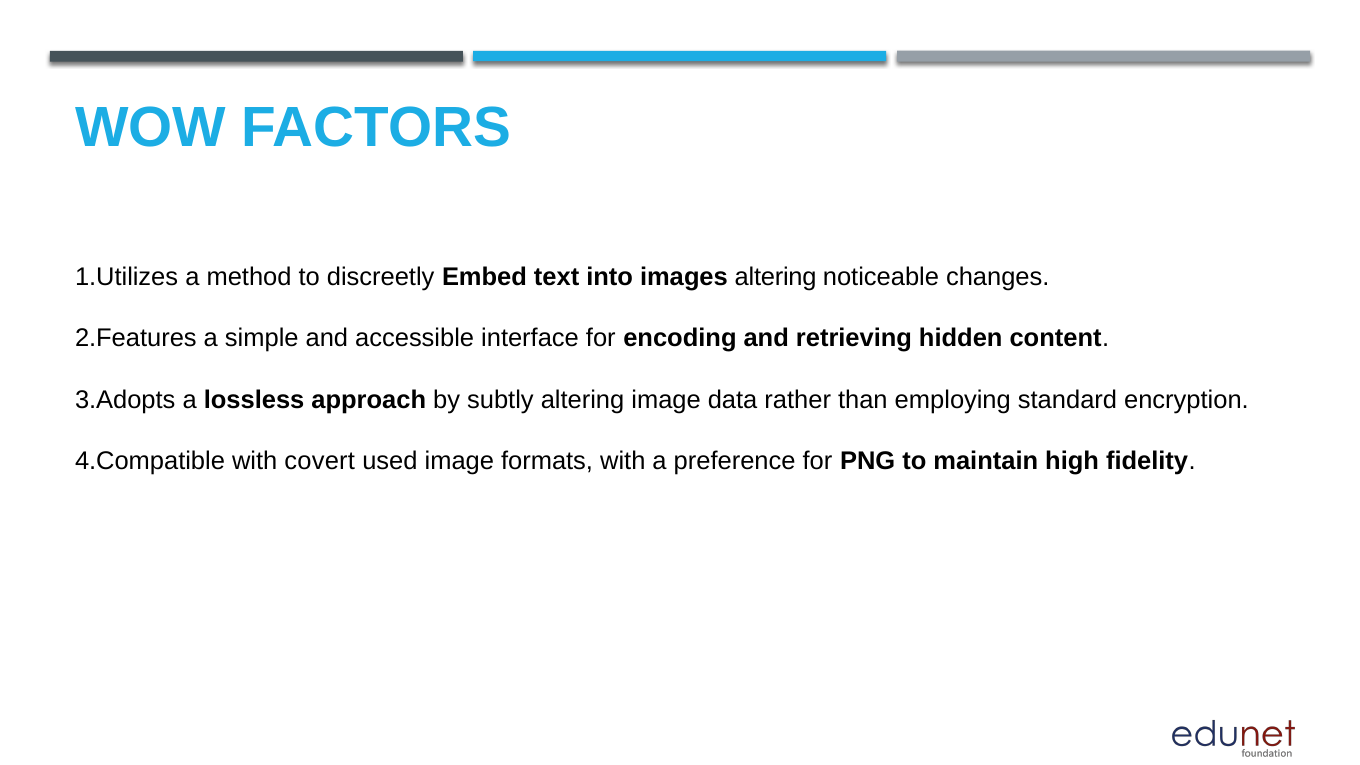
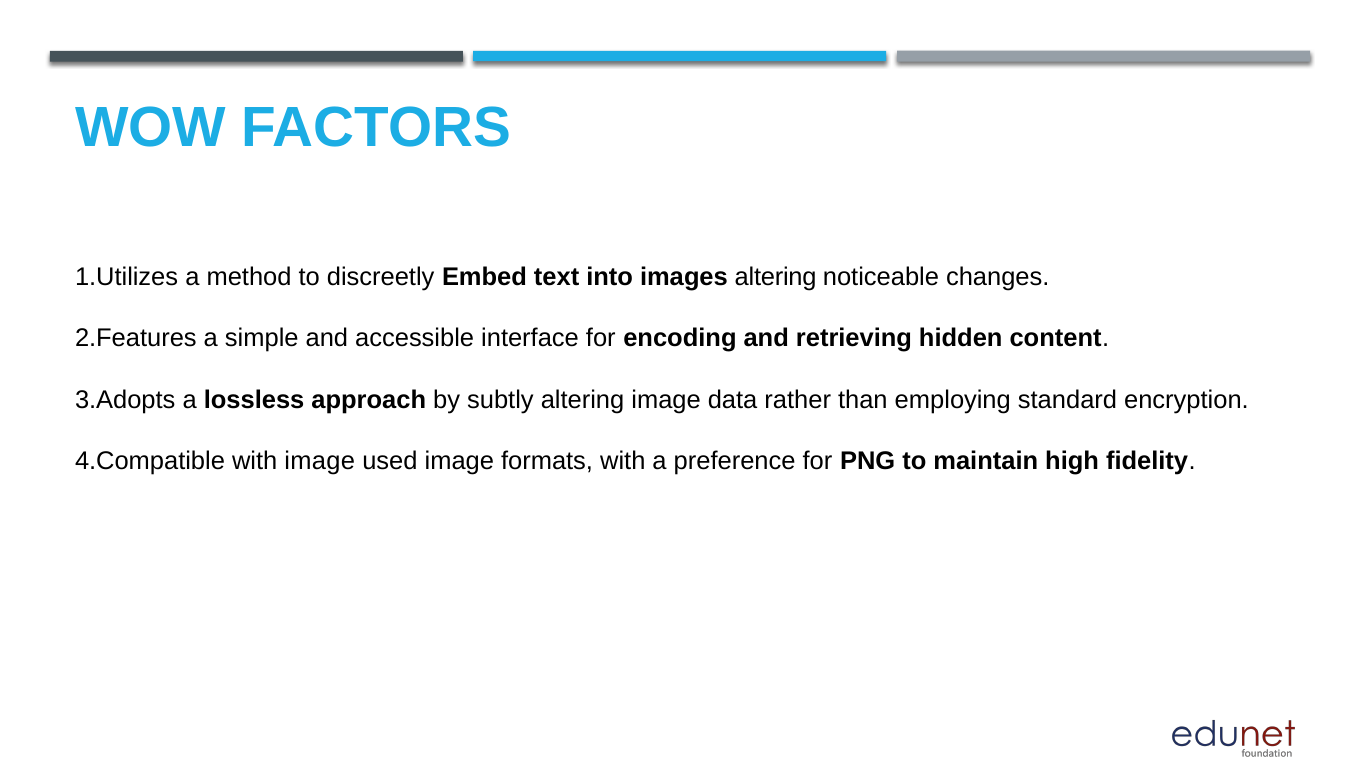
with covert: covert -> image (320, 461)
